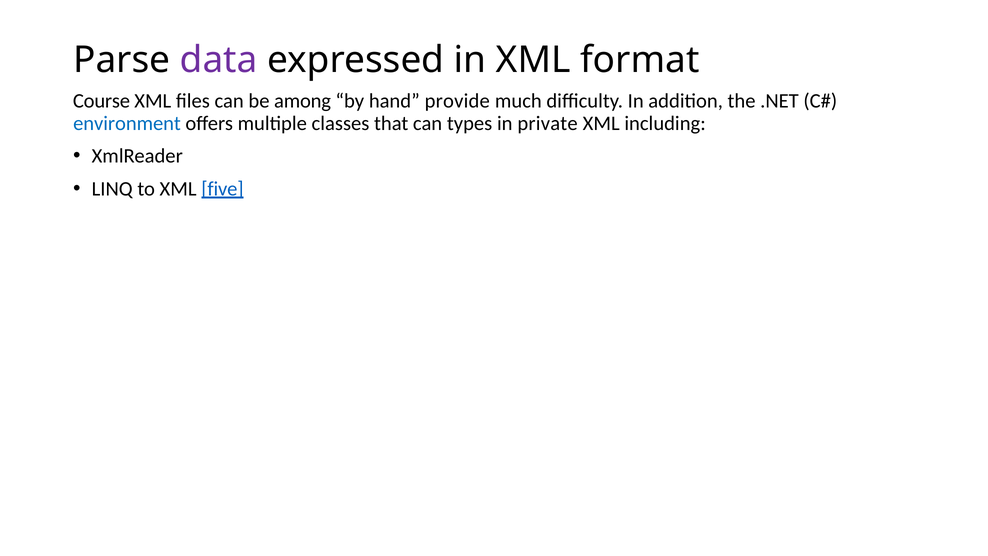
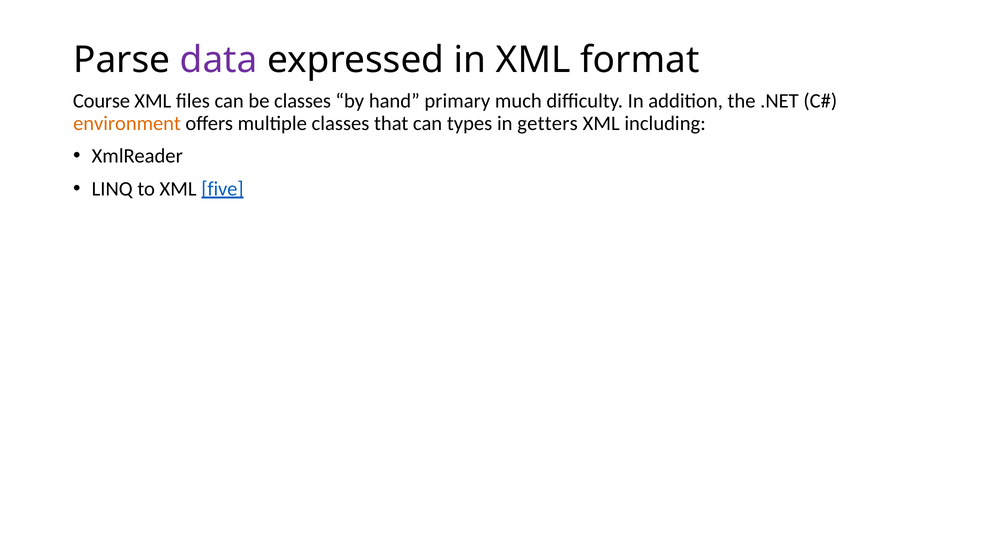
be among: among -> classes (303, 101)
provide: provide -> primary (457, 101)
environment colour: blue -> orange (127, 123)
private: private -> getters (548, 123)
